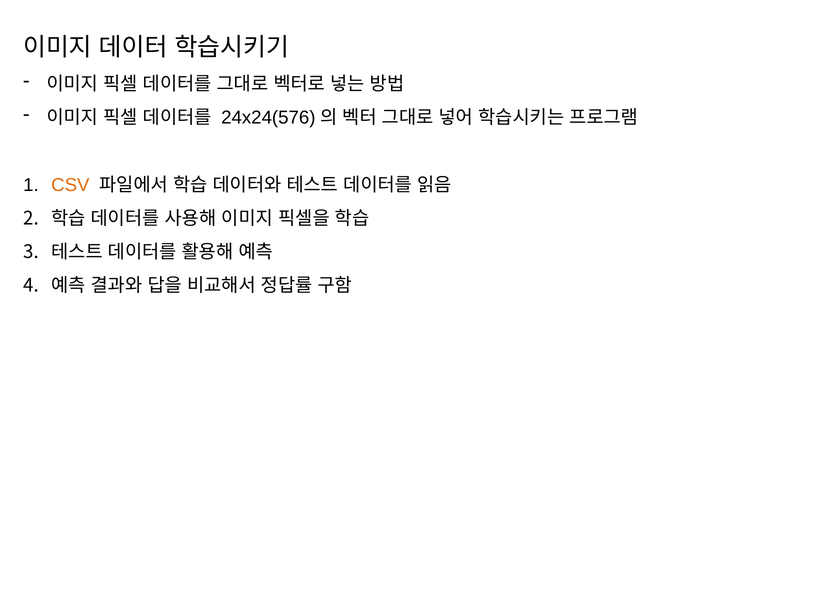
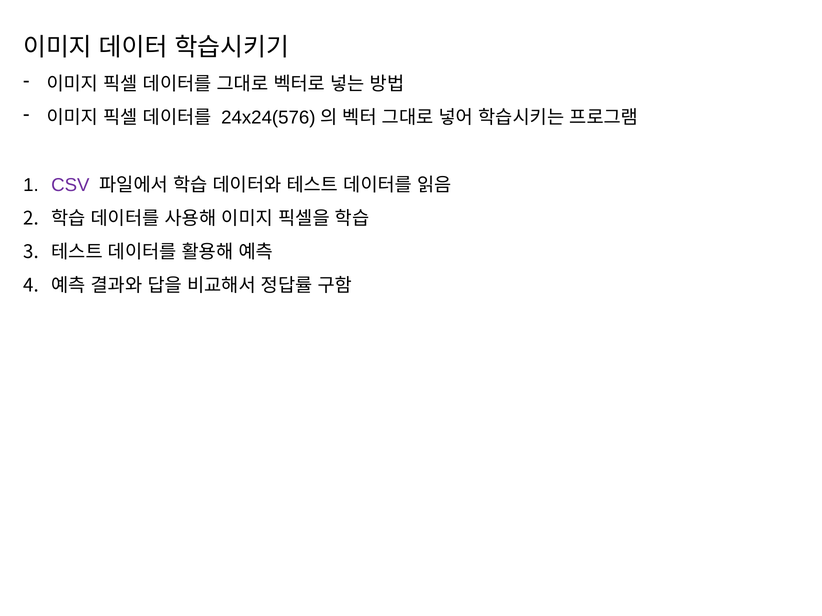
CSV colour: orange -> purple (70, 185)
